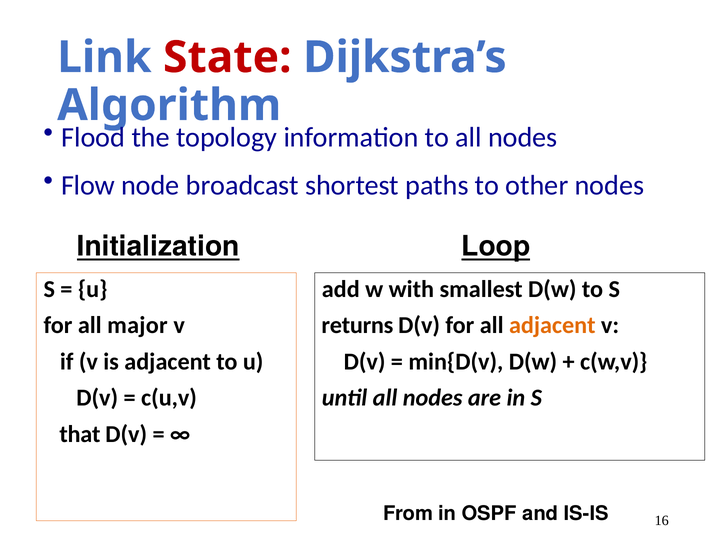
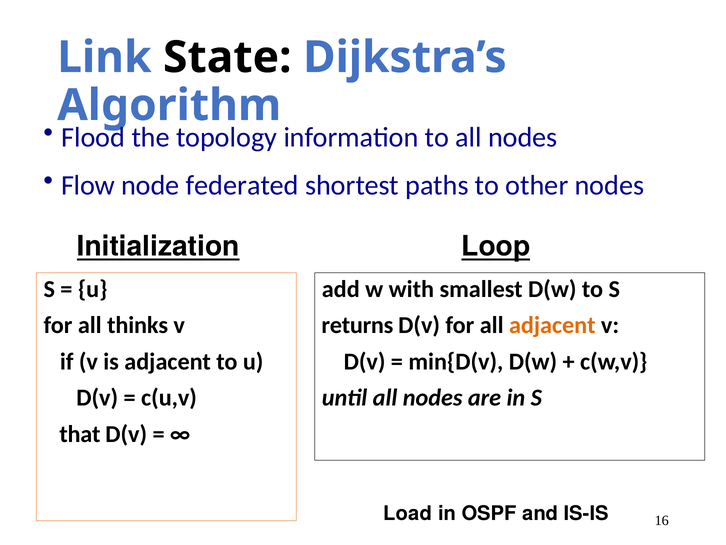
State colour: red -> black (227, 57)
broadcast: broadcast -> federated (242, 185)
major: major -> thinks (138, 325)
From: From -> Load (408, 513)
